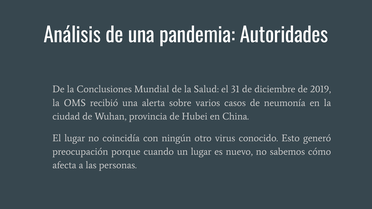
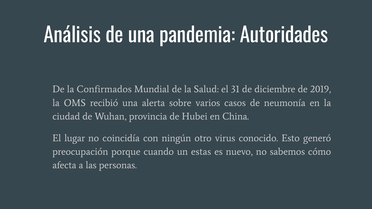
Conclusiones: Conclusiones -> Confirmados (104, 89)
un lugar: lugar -> estas (201, 152)
